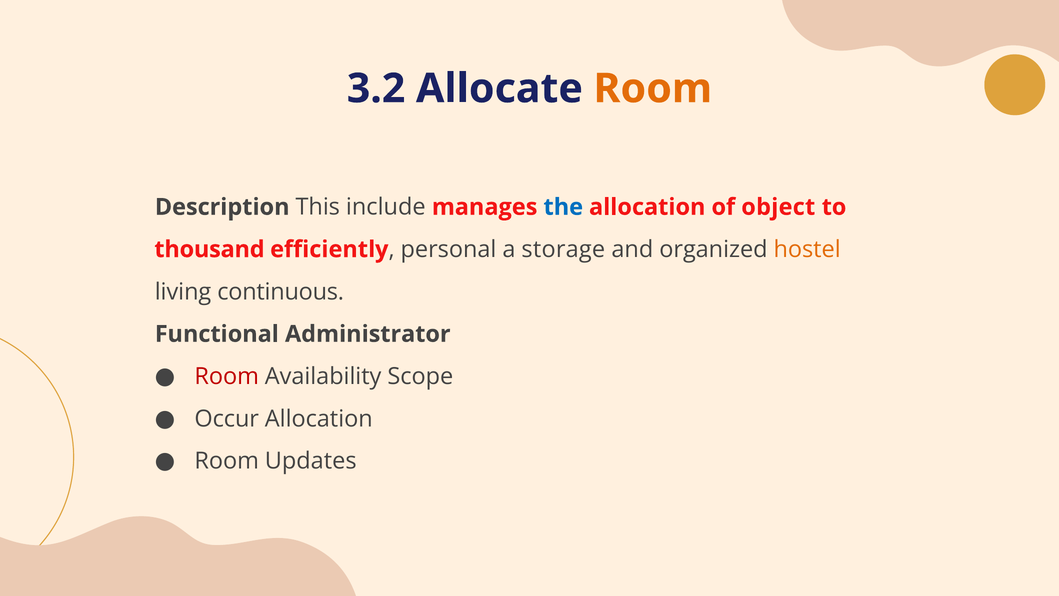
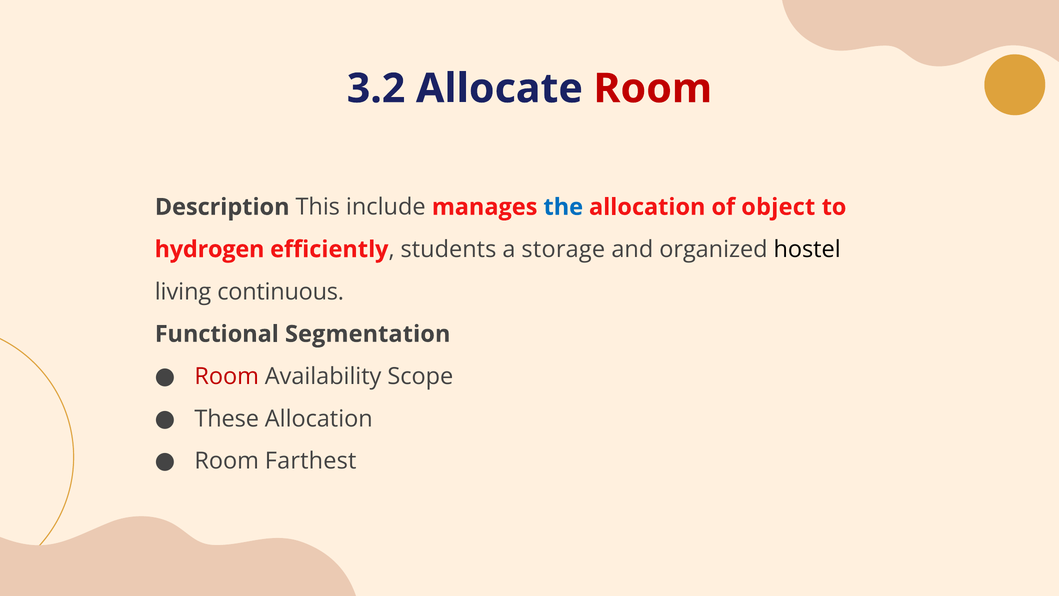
Room colour: orange -> red (653, 89)
thousand: thousand -> hydrogen (210, 249)
personal: personal -> students (448, 249)
hostel colour: orange -> black (807, 249)
Administrator: Administrator -> Segmentation (368, 334)
Occur: Occur -> These (227, 419)
Updates: Updates -> Farthest (311, 461)
